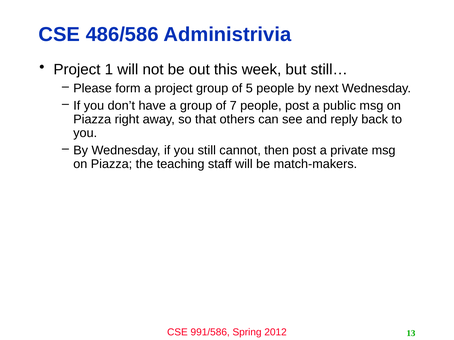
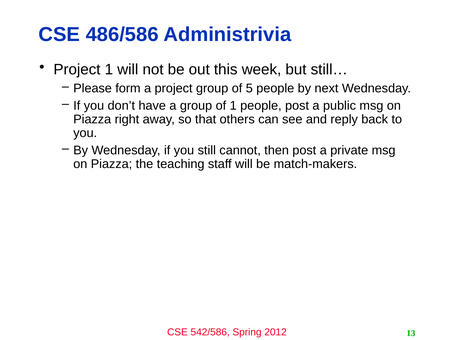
of 7: 7 -> 1 (233, 106)
991/586: 991/586 -> 542/586 (210, 333)
